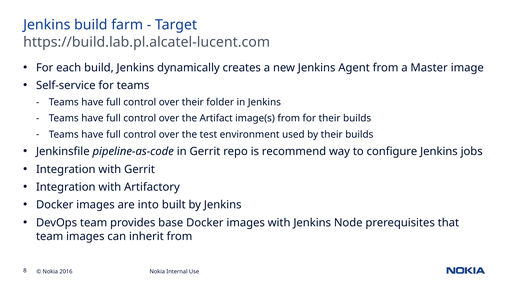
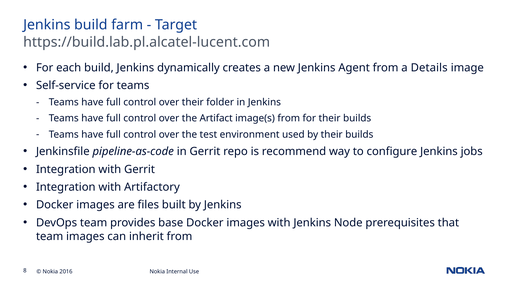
Master: Master -> Details (429, 68)
into: into -> files (148, 205)
